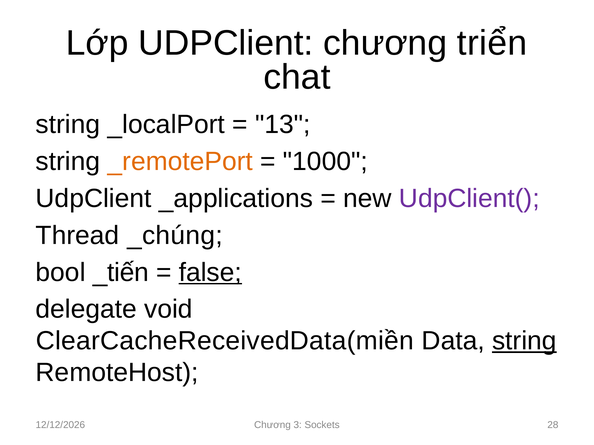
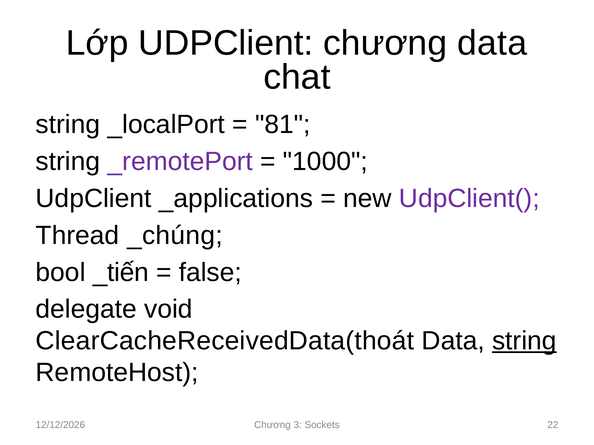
chương triển: triển -> data (492, 43)
13: 13 -> 81 (283, 125)
_remotePort colour: orange -> purple (180, 162)
false underline: present -> none (210, 273)
ClearCacheReceivedData(miền: ClearCacheReceivedData(miền -> ClearCacheReceivedData(thoát (225, 341)
28: 28 -> 22 (553, 425)
